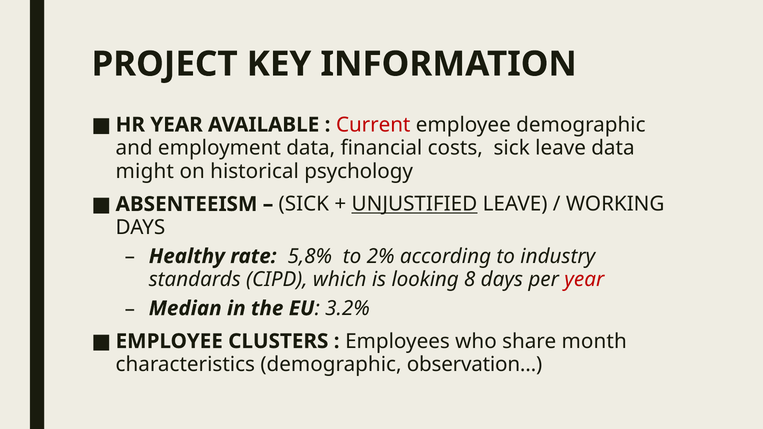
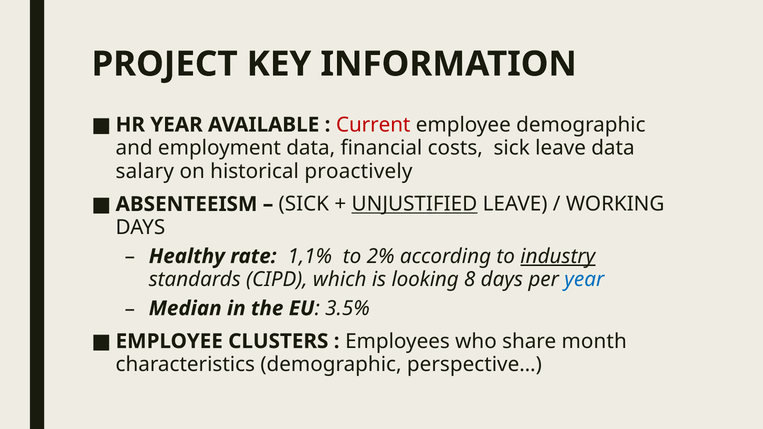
might: might -> salary (145, 171)
psychology: psychology -> proactively (358, 171)
5,8%: 5,8% -> 1,1% (310, 256)
industry underline: none -> present (558, 256)
year colour: red -> blue (584, 280)
3.2%: 3.2% -> 3.5% (348, 309)
observation…: observation… -> perspective… (474, 365)
